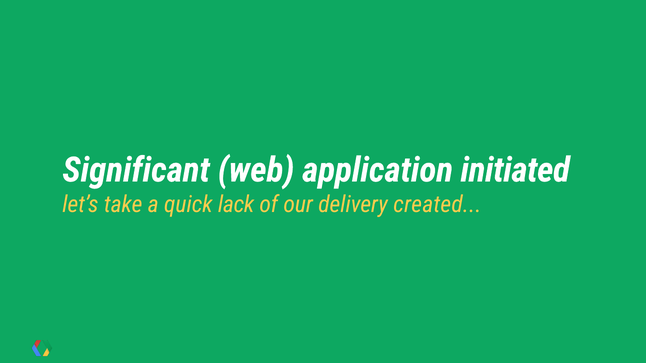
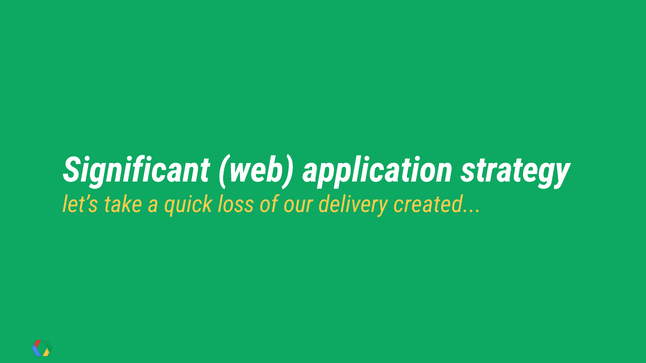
initiated: initiated -> strategy (515, 170)
lack: lack -> loss (236, 205)
